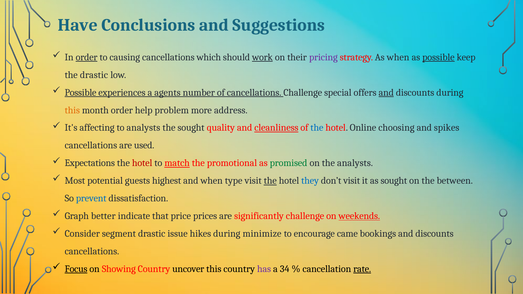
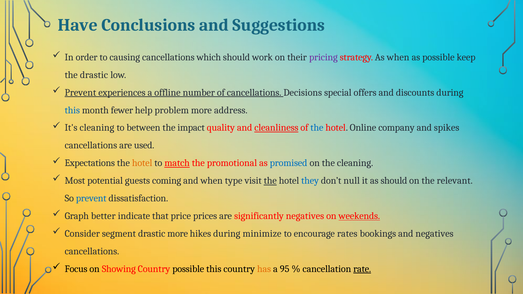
order underline: present -> none (87, 57)
work underline: present -> none (262, 57)
possible underline: present -> none (438, 57)
Possible: Possible -> Prevent (80, 93)
agents: agents -> offline (167, 93)
cancellations Challenge: Challenge -> Decisions (303, 93)
and underline: present -> none (386, 93)
this colour: orange -> blue (72, 110)
month order: order -> fewer (122, 110)
It's affecting: affecting -> cleaning (97, 128)
to analysts: analysts -> between (143, 128)
the sought: sought -> impact (191, 128)
choosing: choosing -> company (396, 128)
hotel colour: red -> orange (142, 163)
promised colour: green -> blue (289, 163)
the analysts: analysts -> cleaning (355, 163)
highest: highest -> coming (167, 181)
don’t visit: visit -> null (352, 181)
as sought: sought -> should (394, 181)
between: between -> relevant (455, 181)
significantly challenge: challenge -> negatives (305, 216)
drastic issue: issue -> more (178, 234)
came: came -> rates (347, 234)
bookings and discounts: discounts -> negatives (434, 234)
Focus underline: present -> none (76, 269)
Country uncover: uncover -> possible (188, 269)
has colour: purple -> orange (264, 269)
34: 34 -> 95 (285, 269)
